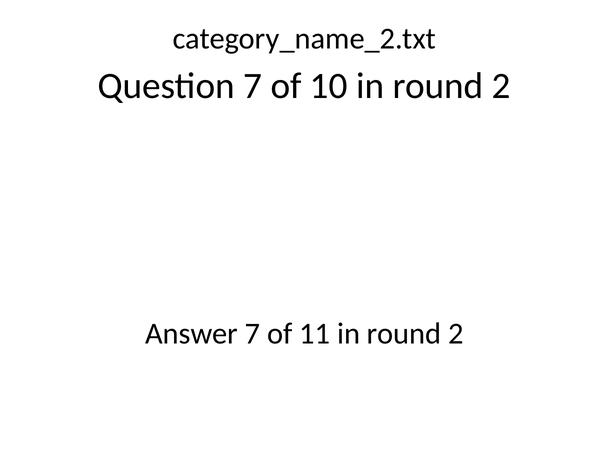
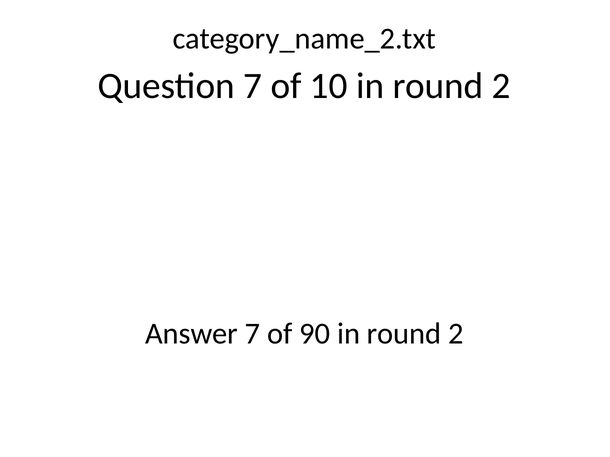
11: 11 -> 90 (315, 334)
